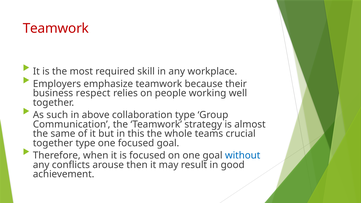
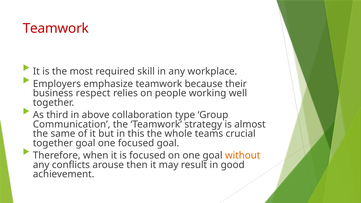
such: such -> third (57, 115)
together type: type -> goal (85, 143)
without colour: blue -> orange (243, 156)
